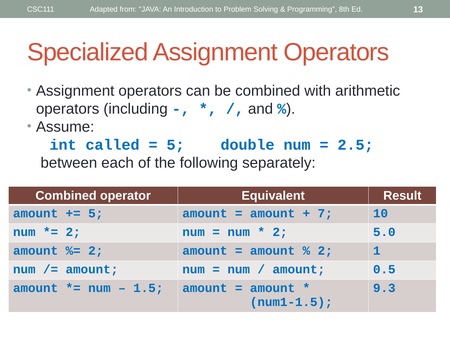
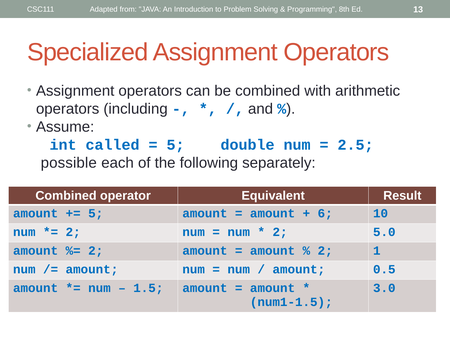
between: between -> possible (69, 163)
7: 7 -> 6 (325, 214)
9.3: 9.3 -> 3.0 (384, 288)
